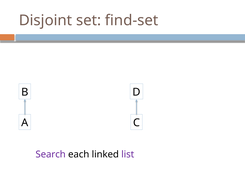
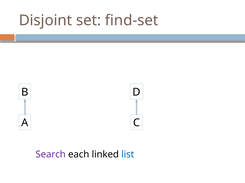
list colour: purple -> blue (128, 155)
